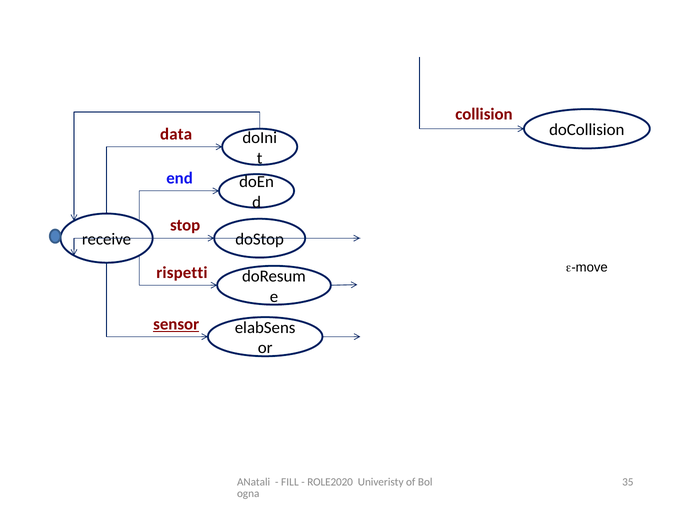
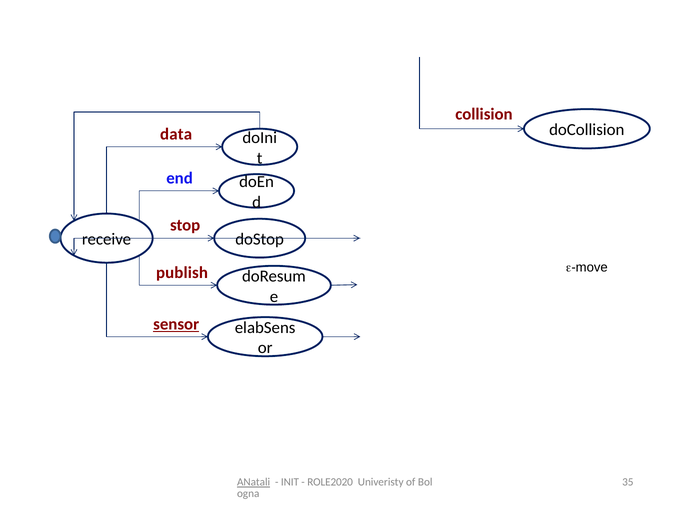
rispetti: rispetti -> publish (182, 273)
ANatali underline: none -> present (254, 483)
FILL: FILL -> INIT (290, 483)
